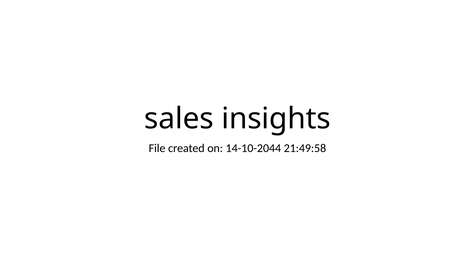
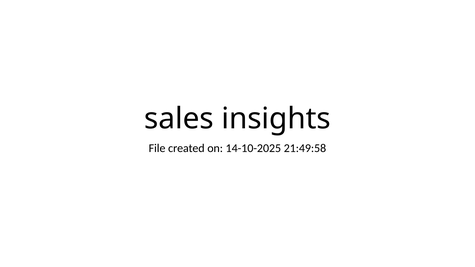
14-10-2044: 14-10-2044 -> 14-10-2025 (253, 148)
